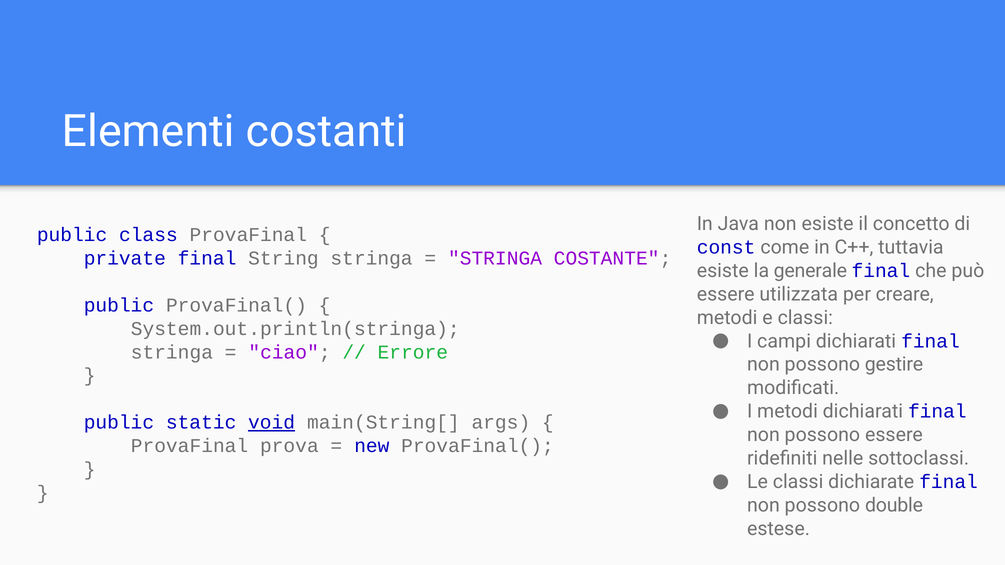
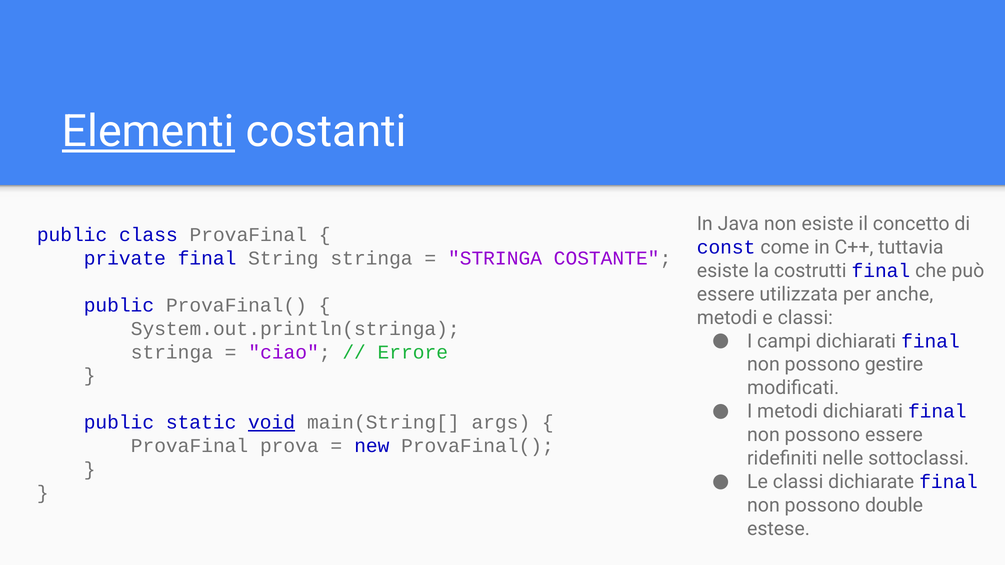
Elementi underline: none -> present (148, 132)
generale: generale -> costrutti (810, 271)
creare: creare -> anche (905, 294)
